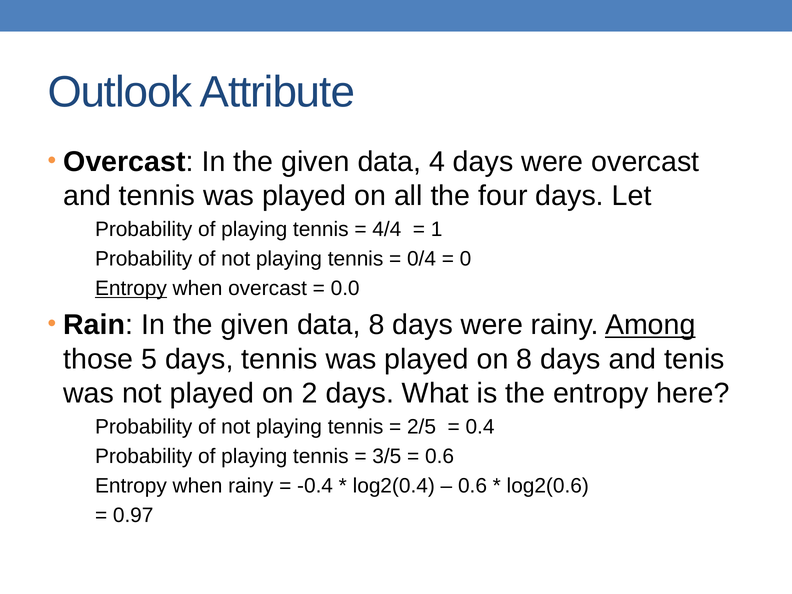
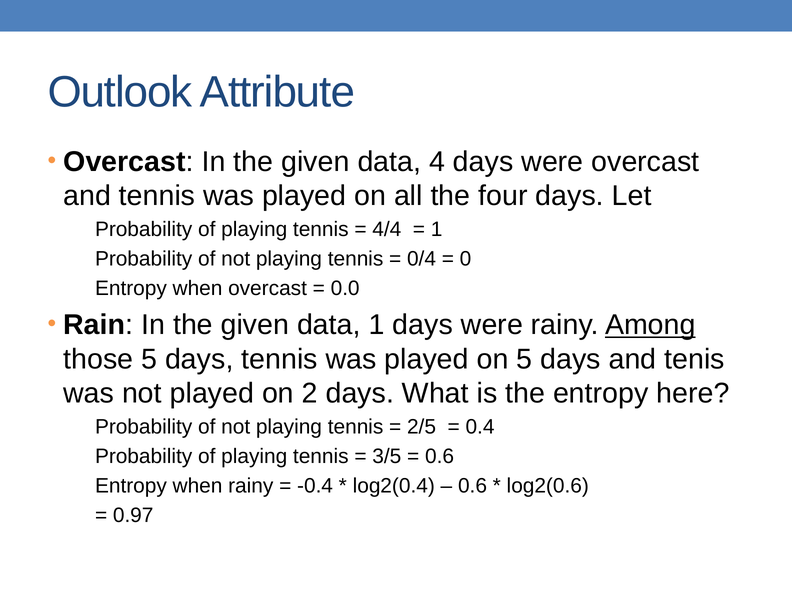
Entropy underline: present -> none (131, 288)
data 8: 8 -> 1 (377, 325)
on 8: 8 -> 5 (524, 359)
